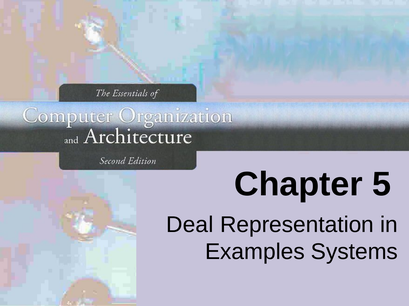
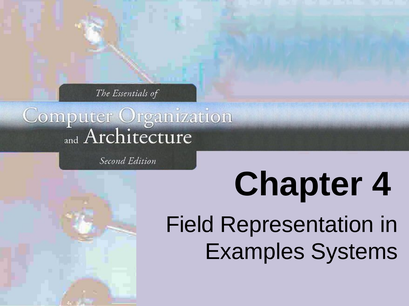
5: 5 -> 4 (382, 185)
Deal: Deal -> Field (190, 225)
